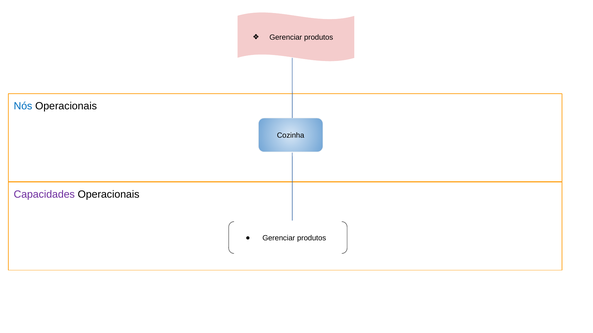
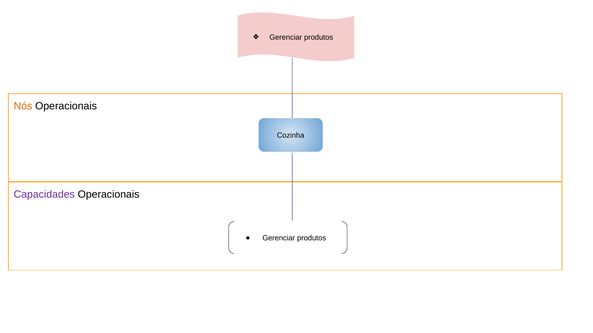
Nós colour: blue -> orange (23, 106)
